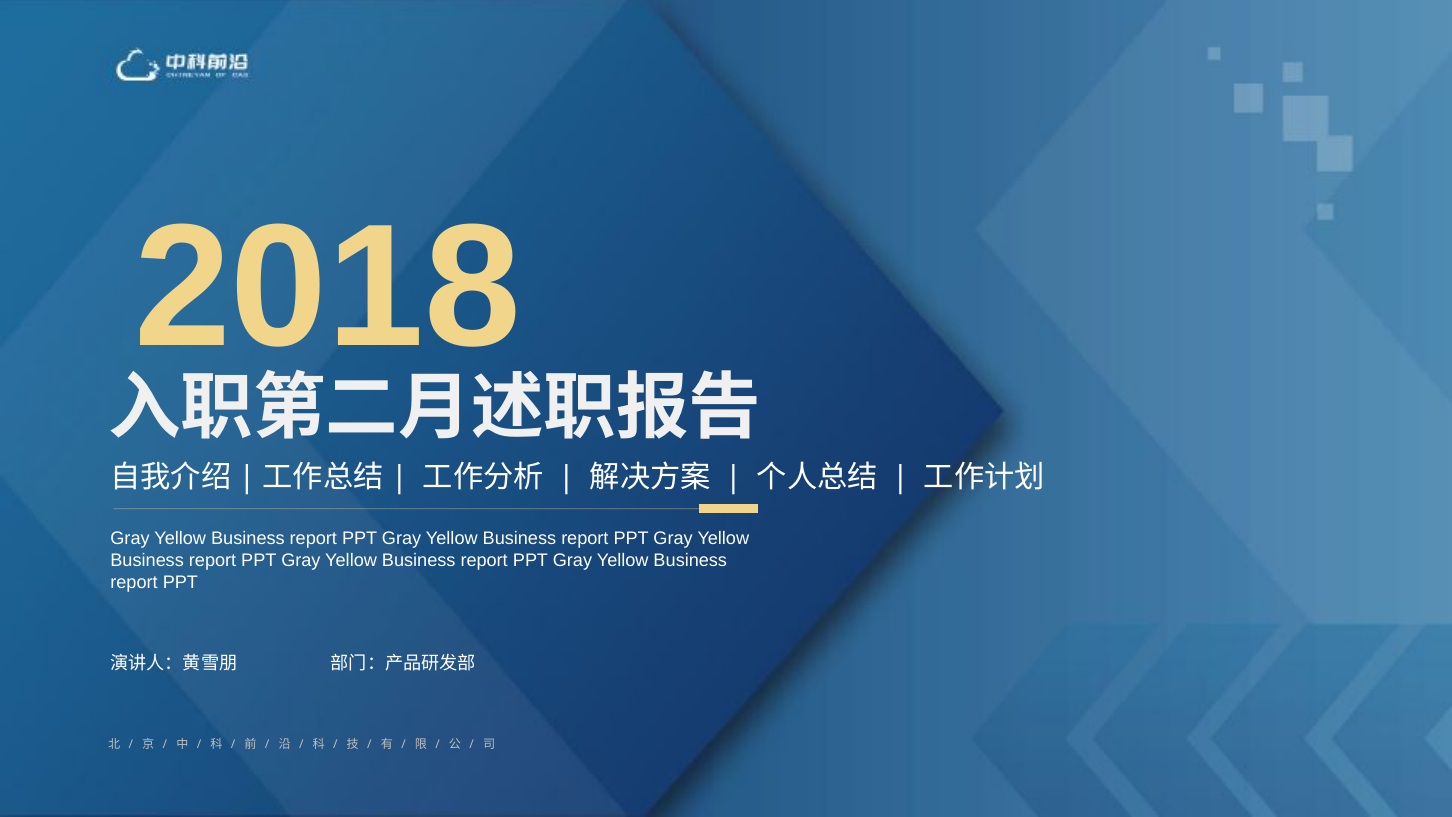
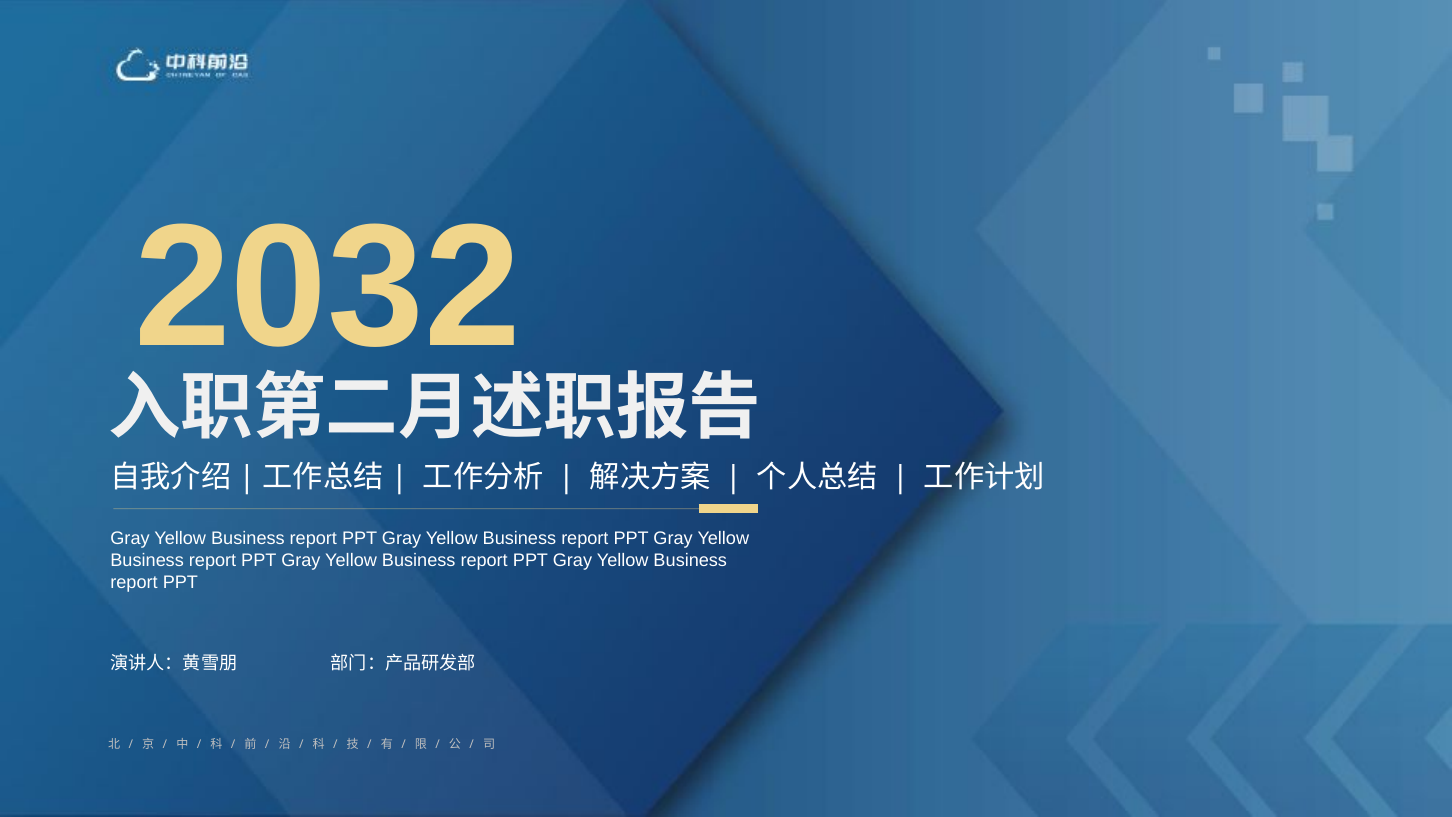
2018: 2018 -> 2032 (328, 288)
